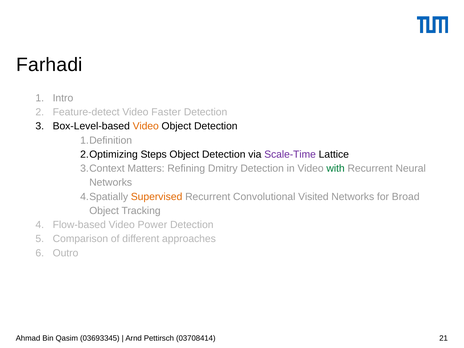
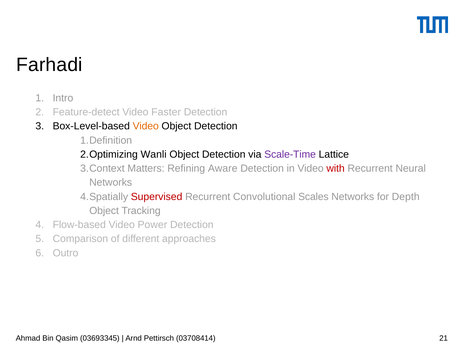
Steps: Steps -> Wanli (154, 154)
Dmitry: Dmitry -> Aware (223, 168)
with colour: green -> red (336, 168)
Supervised colour: orange -> red (157, 197)
Visited: Visited -> Scales (313, 197)
Broad: Broad -> Depth (406, 197)
